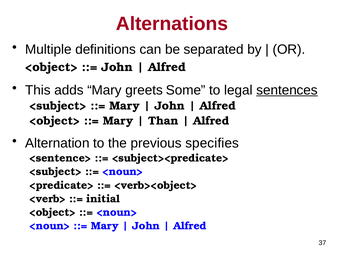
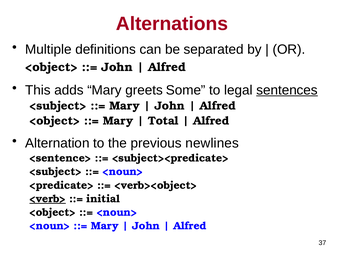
Than: Than -> Total (163, 121)
specifies: specifies -> newlines (212, 143)
<verb> underline: none -> present (48, 199)
